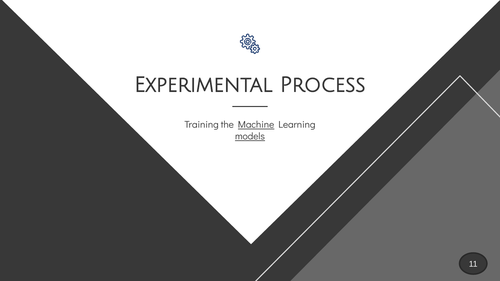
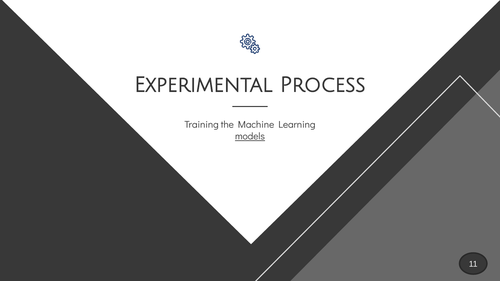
Machine underline: present -> none (256, 125)
